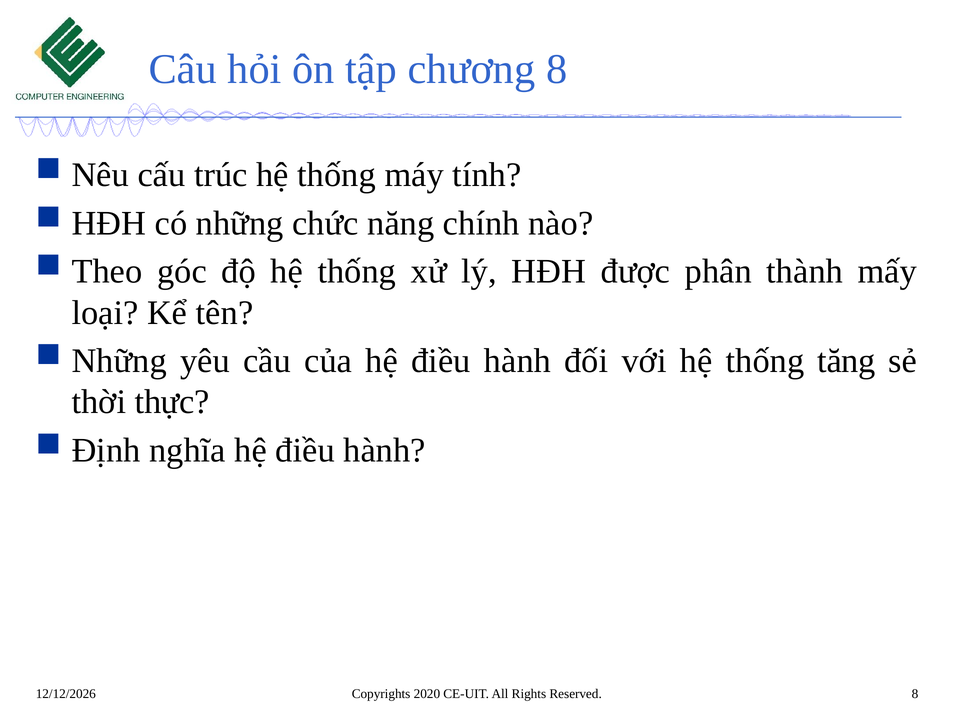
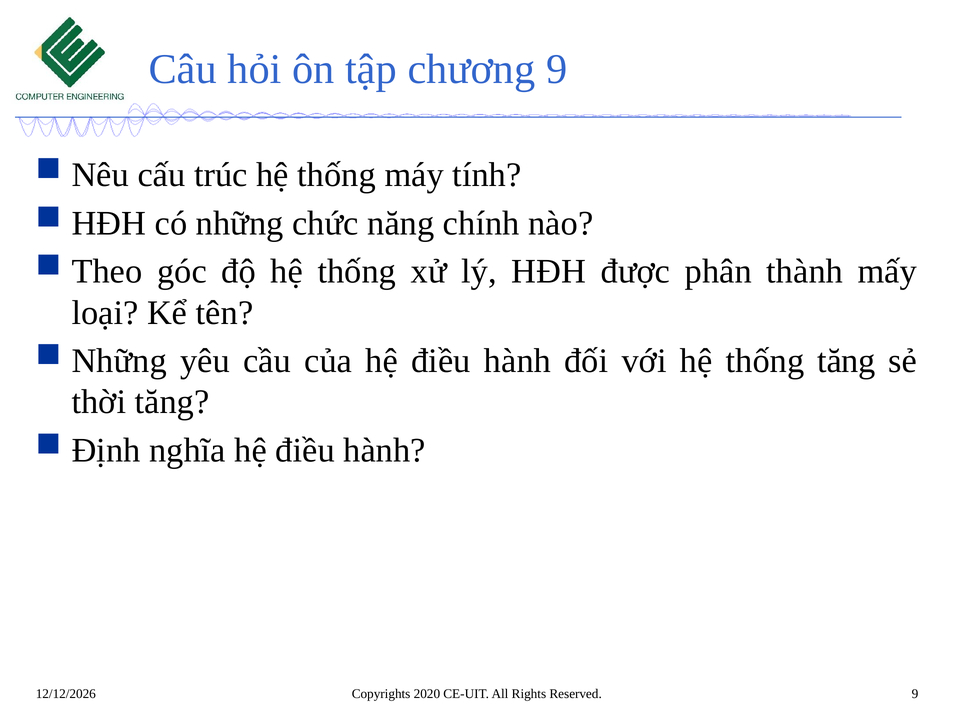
chương 8: 8 -> 9 (557, 69)
thời thực: thực -> tăng (172, 402)
8: 8 -> 9 (915, 694)
